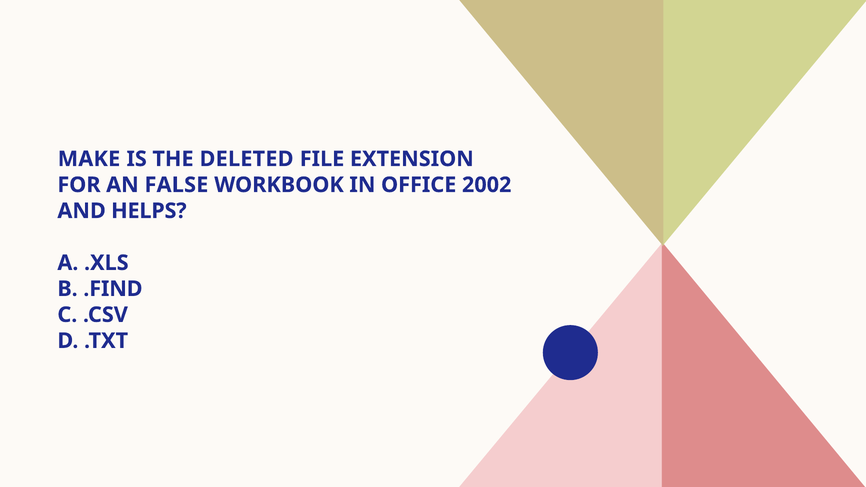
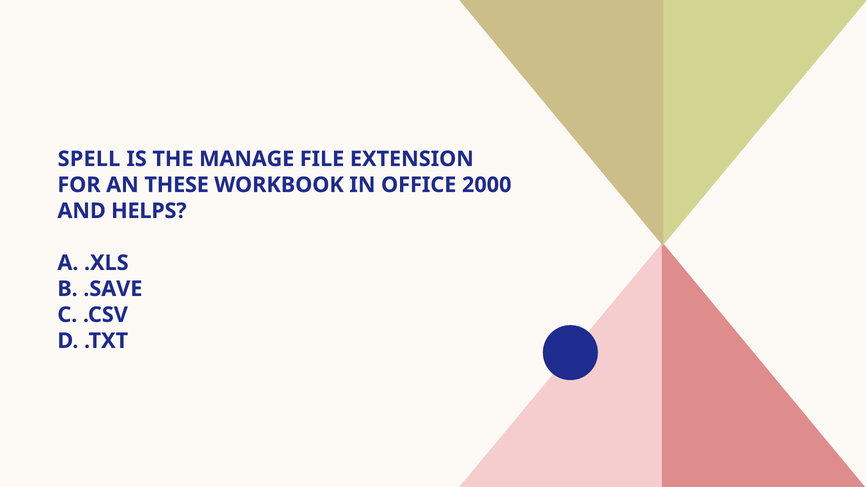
MAKE: MAKE -> SPELL (89, 159)
DELETED: DELETED -> MANAGE (247, 159)
FALSE: FALSE -> THESE (177, 185)
2002: 2002 -> 2000 (487, 185)
.FIND: .FIND -> .SAVE (113, 289)
